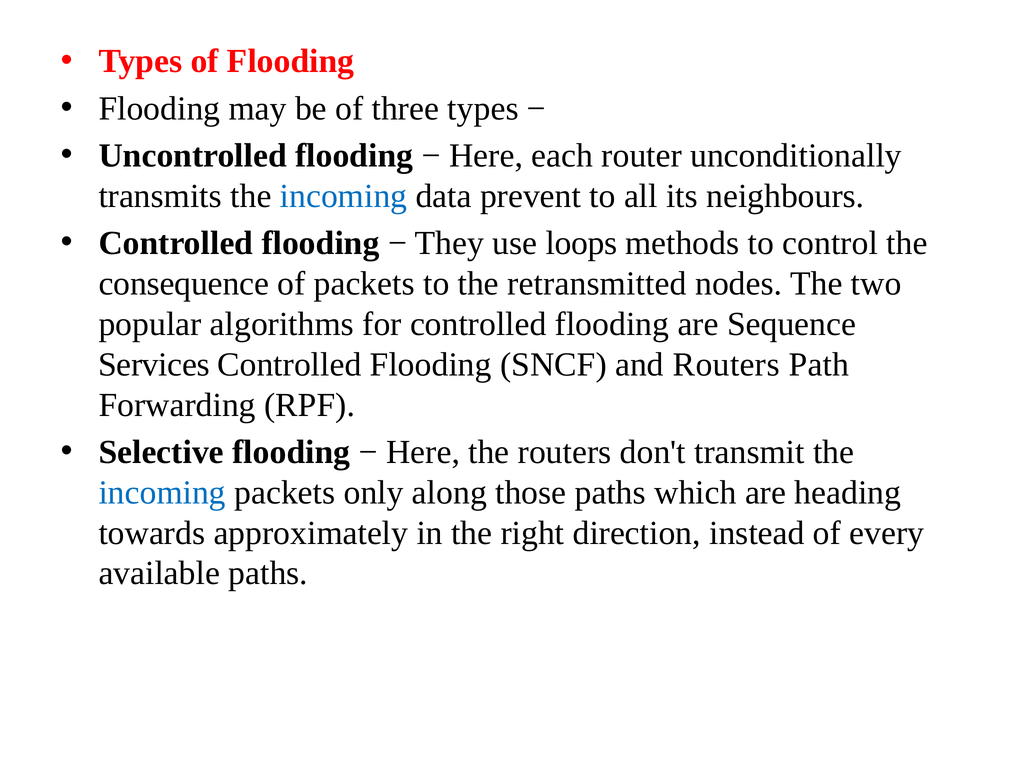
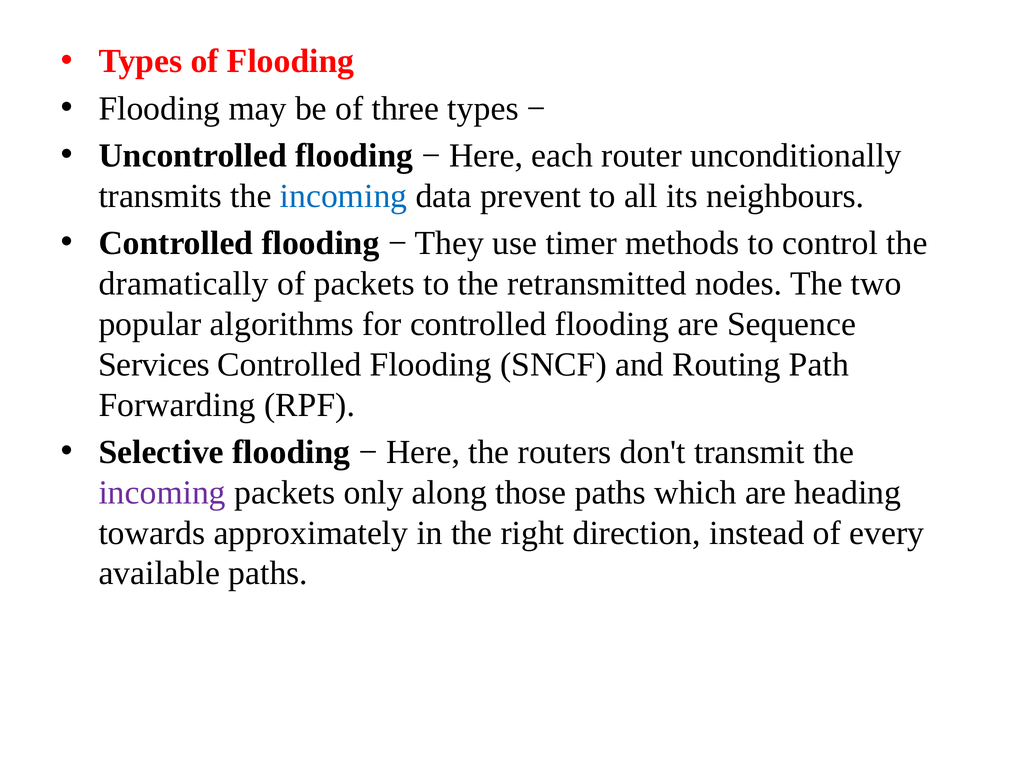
loops: loops -> timer (581, 243)
consequence: consequence -> dramatically (184, 284)
and Routers: Routers -> Routing (726, 365)
incoming colour: blue -> purple (162, 493)
